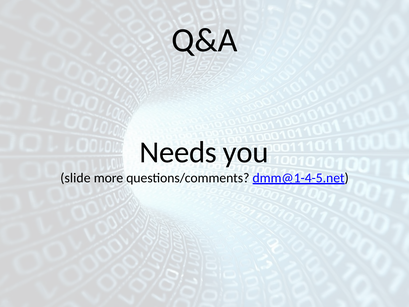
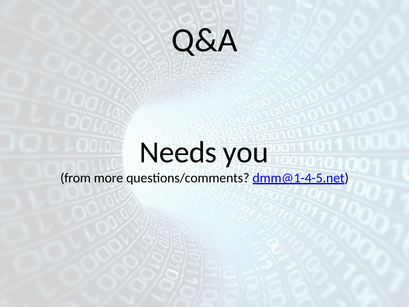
slide: slide -> from (76, 178)
